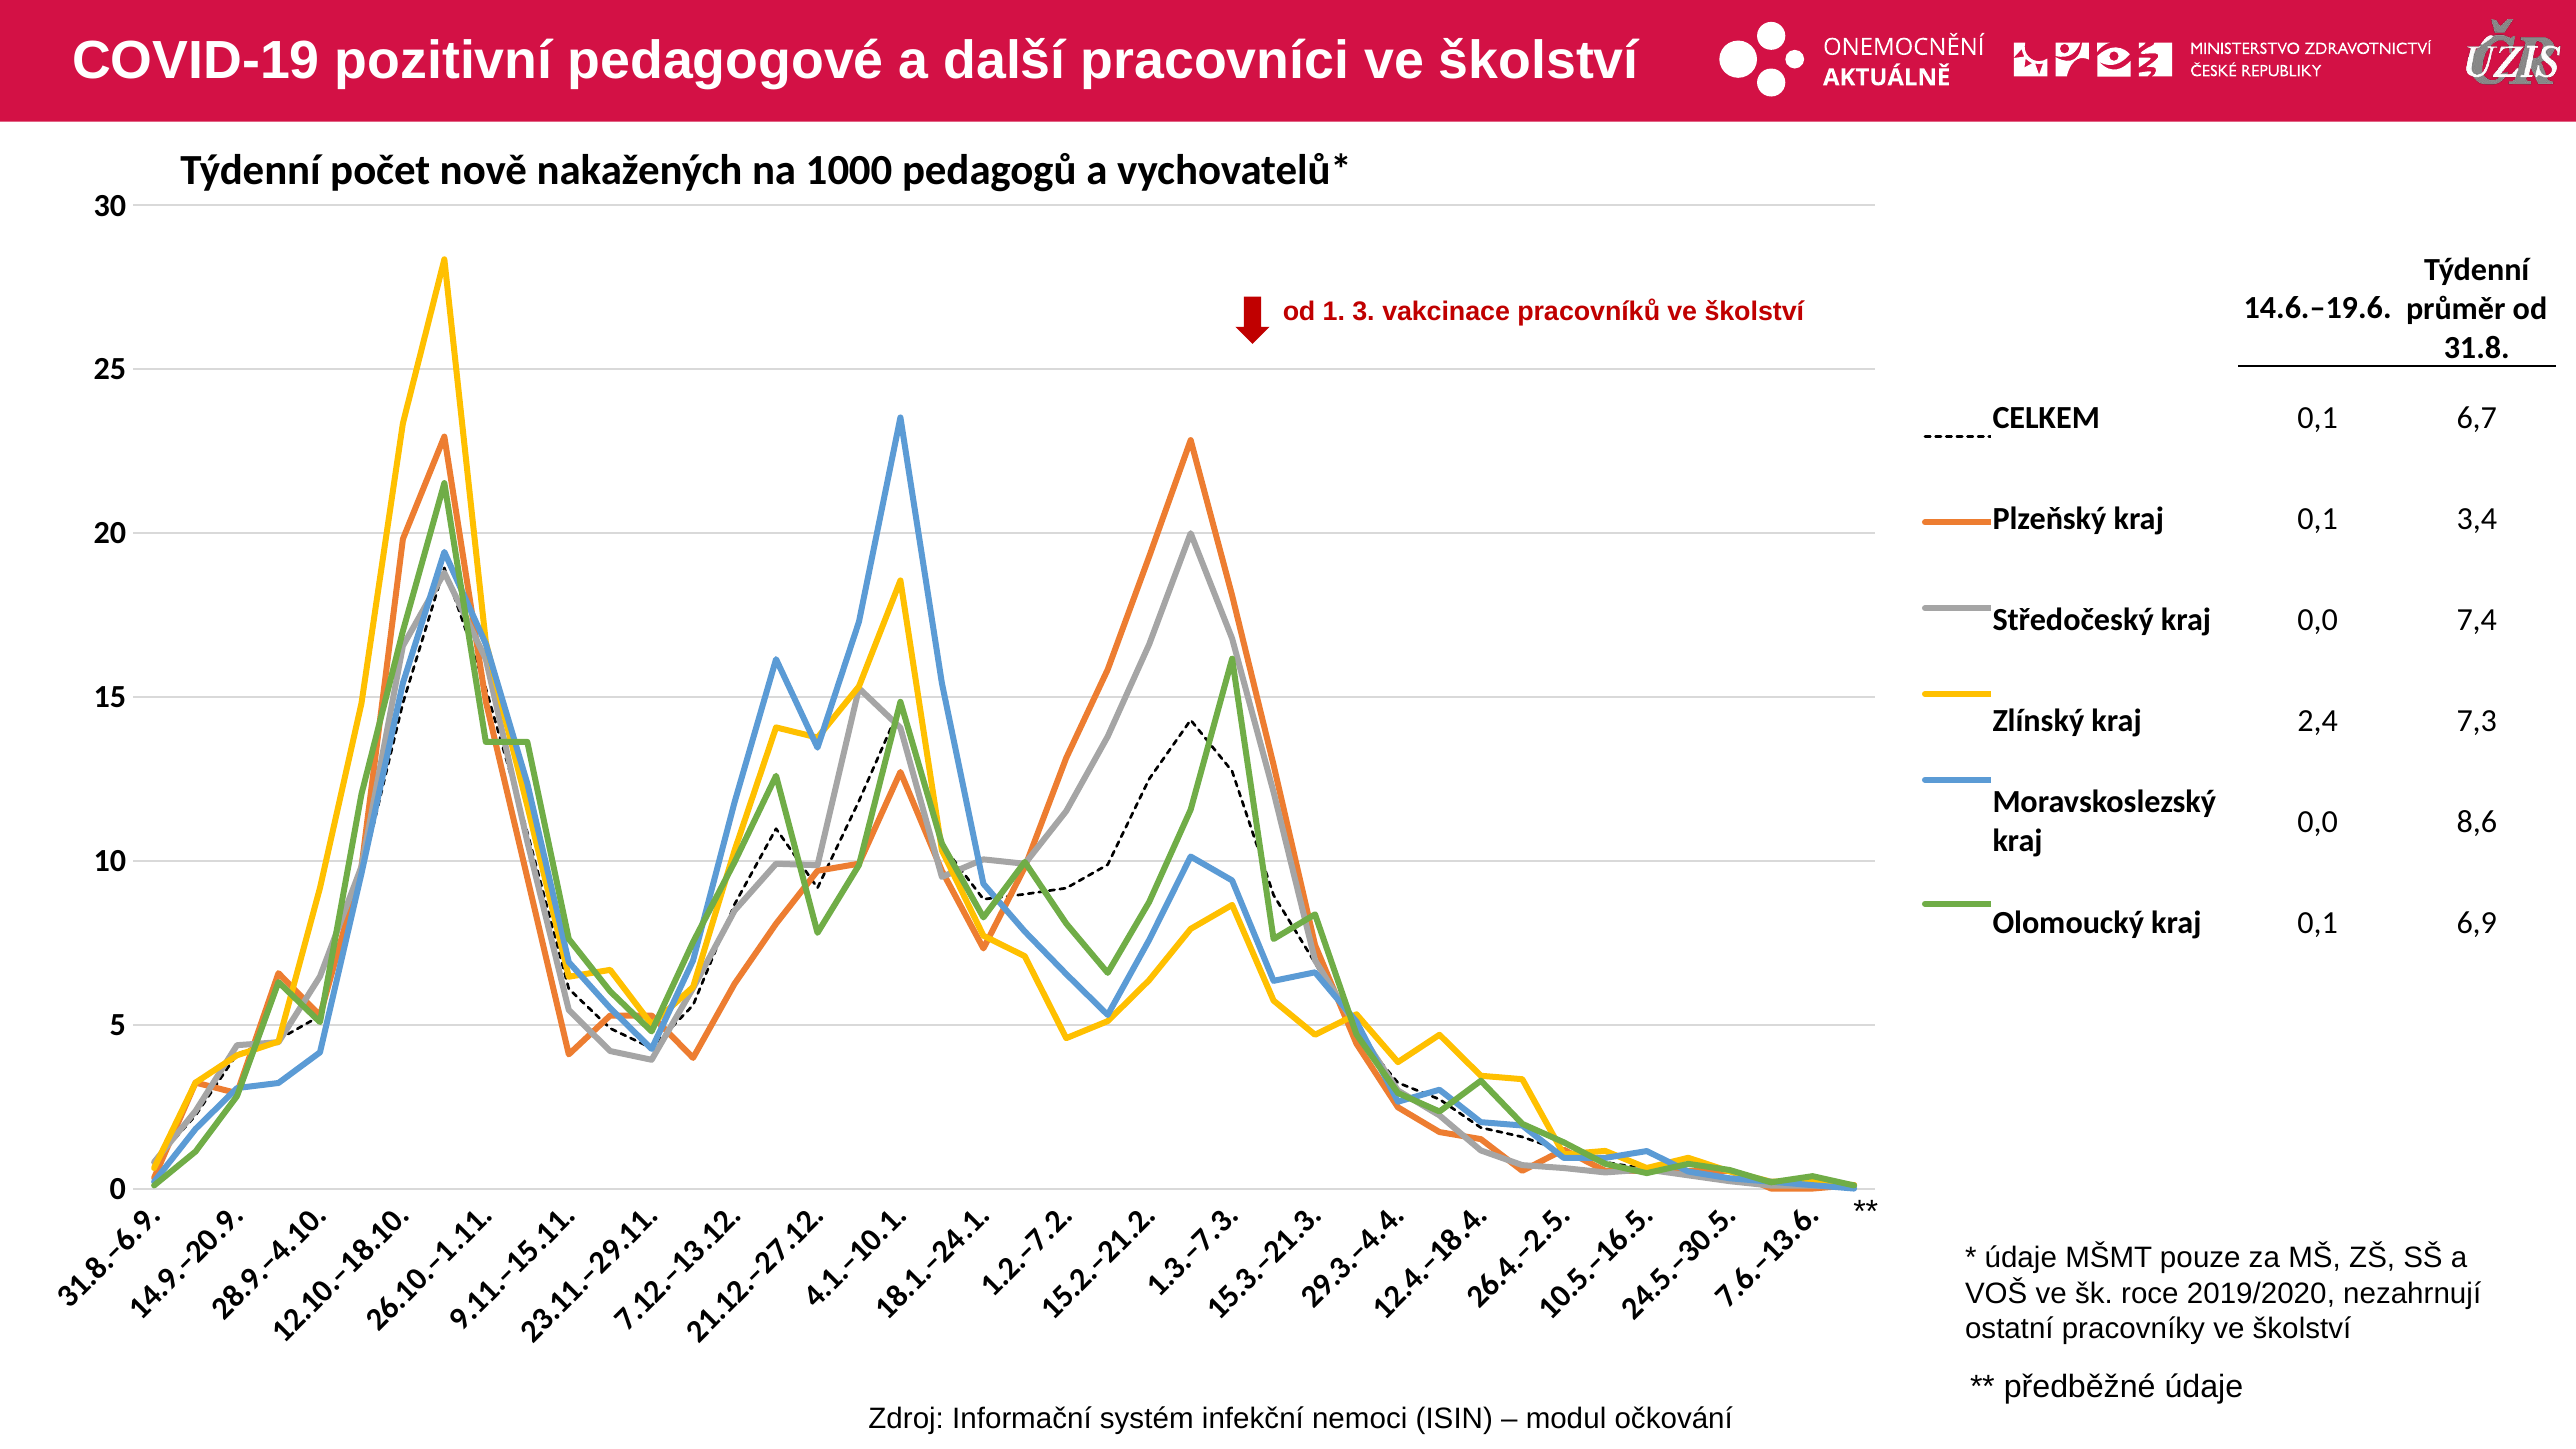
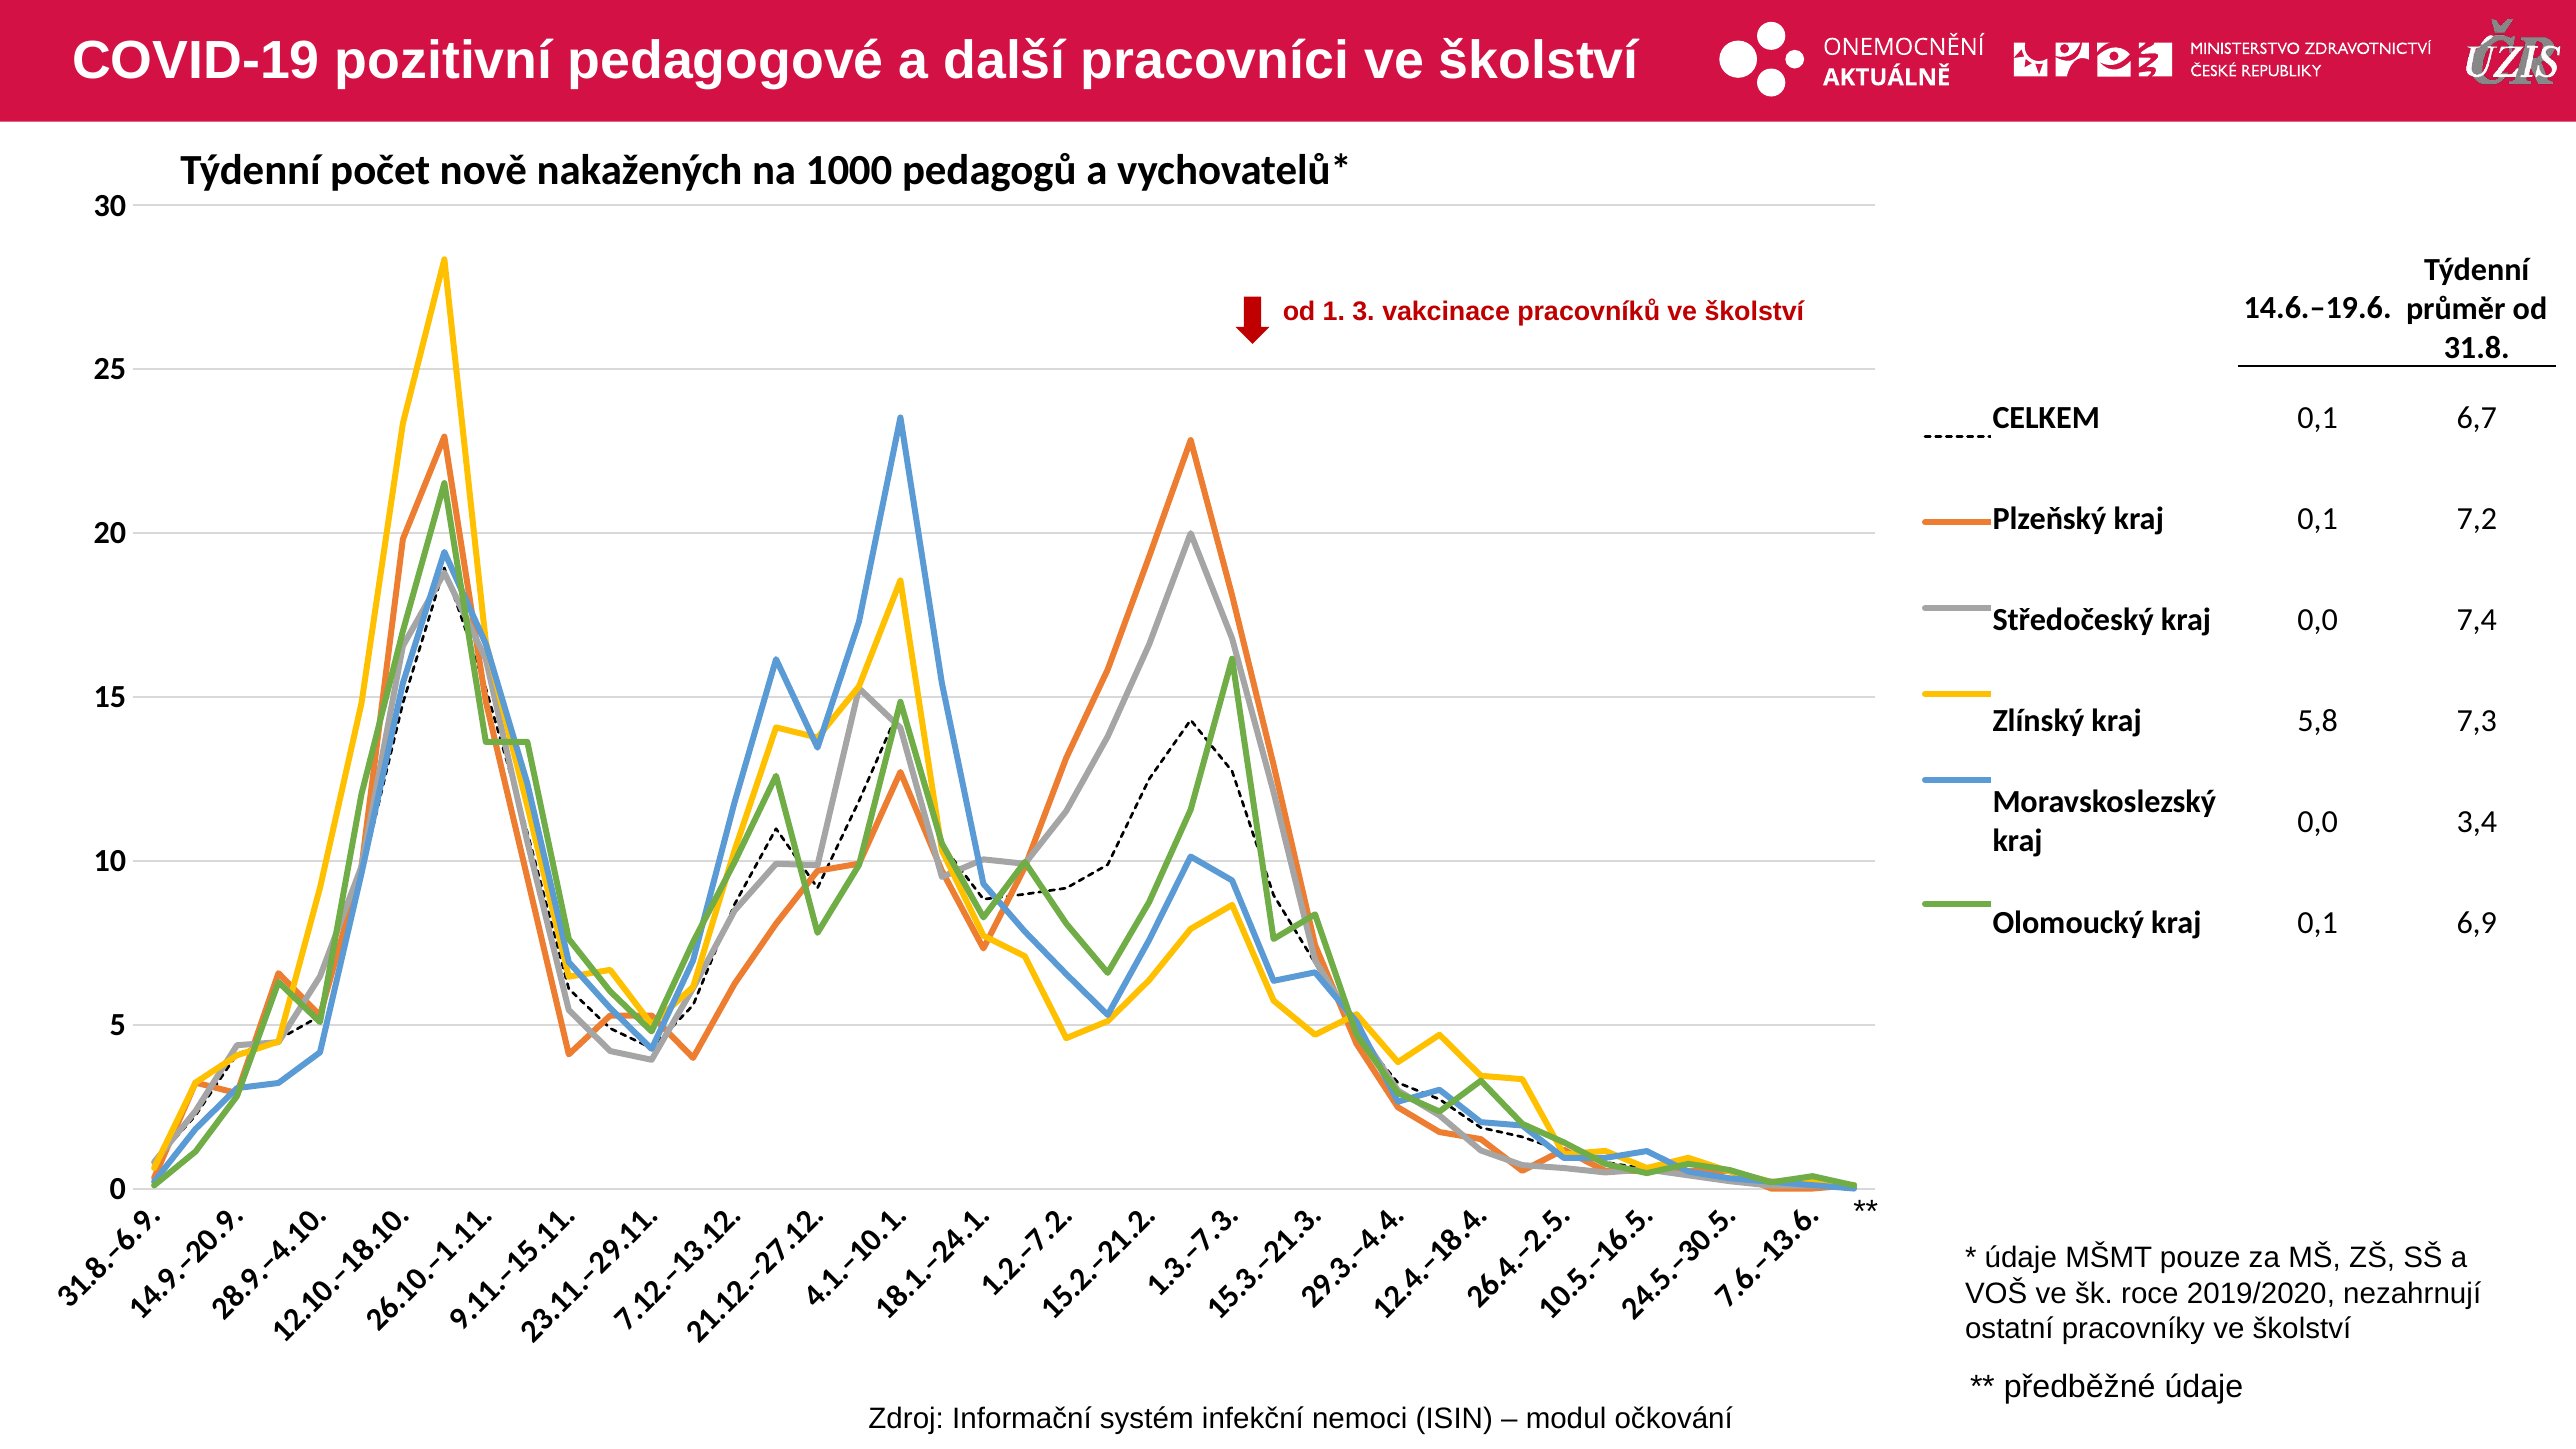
3,4: 3,4 -> 7,2 (2477, 519)
2,4: 2,4 -> 5,8 (2318, 721)
8,6: 8,6 -> 3,4 (2477, 822)
